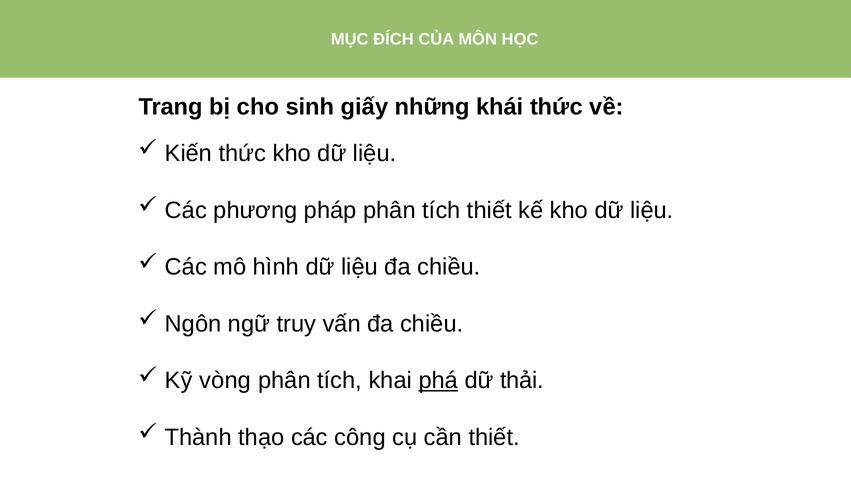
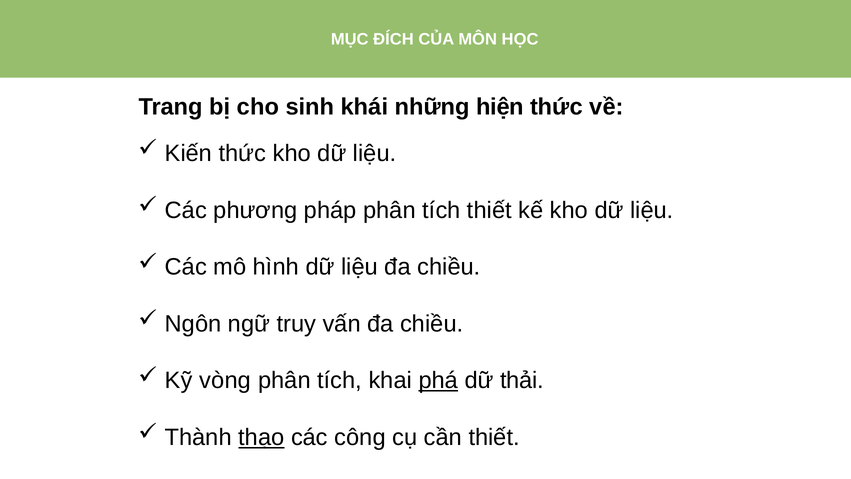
giấy: giấy -> khái (364, 107)
khái: khái -> hiện (500, 107)
thạo underline: none -> present (261, 437)
